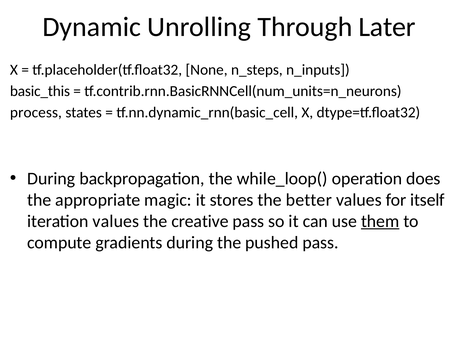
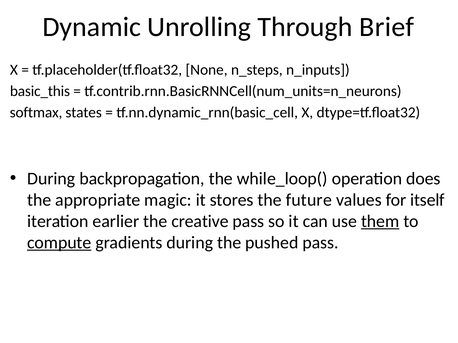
Later: Later -> Brief (387, 27)
process: process -> softmax (36, 113)
better: better -> future (309, 200)
iteration values: values -> earlier (116, 222)
compute underline: none -> present (59, 243)
